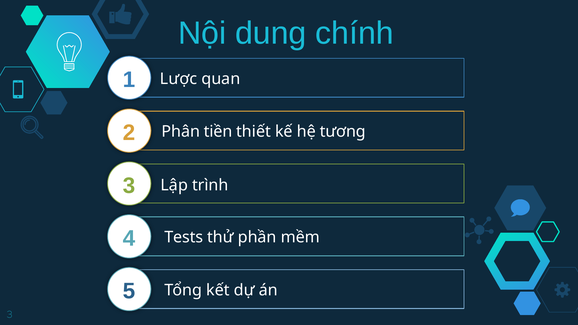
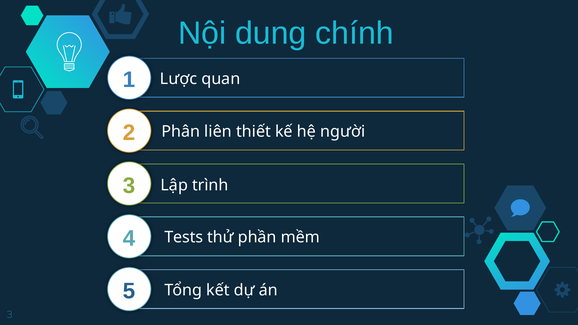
tiền: tiền -> liên (218, 132)
tương: tương -> người (343, 132)
